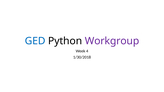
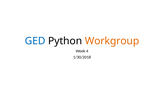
Workgroup colour: purple -> orange (112, 41)
